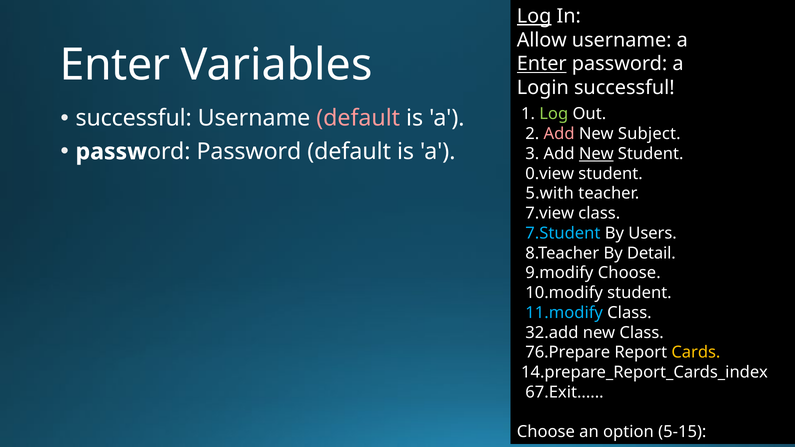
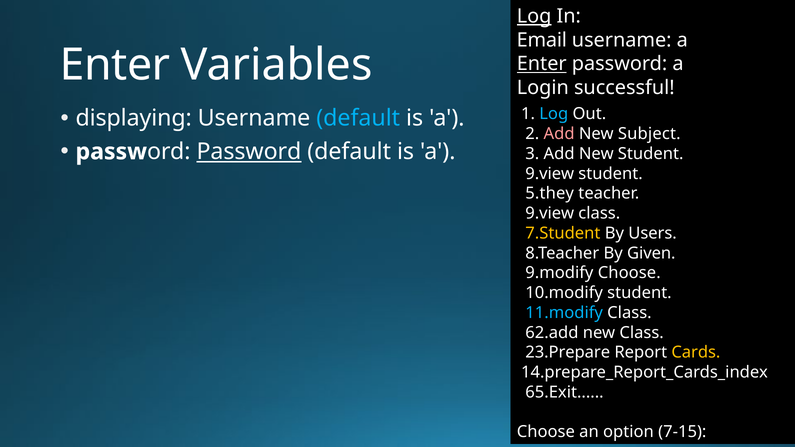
Allow: Allow -> Email (542, 40)
successful: successful -> displaying (134, 118)
default colour: pink -> light blue (358, 118)
Log colour: light green -> light blue (554, 114)
Password underline: none -> present (249, 152)
New underline: present -> none (596, 154)
0.view: 0.view -> 9.view (550, 174)
5.with: 5.with -> 5.they (550, 194)
7.view: 7.view -> 9.view (550, 213)
7.Student colour: light blue -> yellow (563, 233)
Detail: Detail -> Given (651, 253)
32.add: 32.add -> 62.add (552, 333)
76.Prepare: 76.Prepare -> 23.Prepare (568, 353)
67.Exit: 67.Exit -> 65.Exit (565, 392)
5-15: 5-15 -> 7-15 (682, 432)
